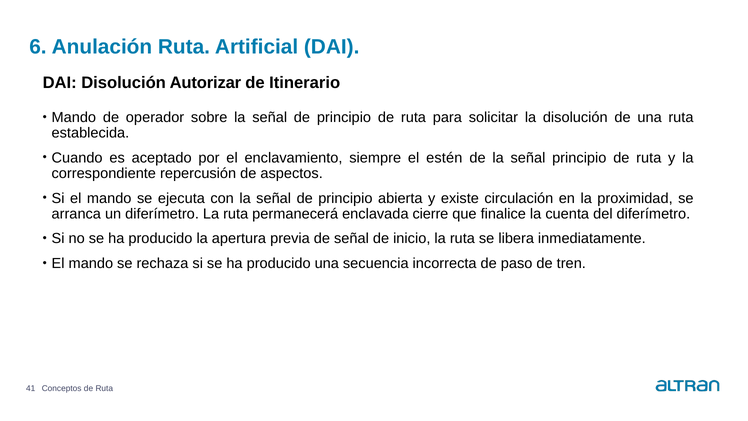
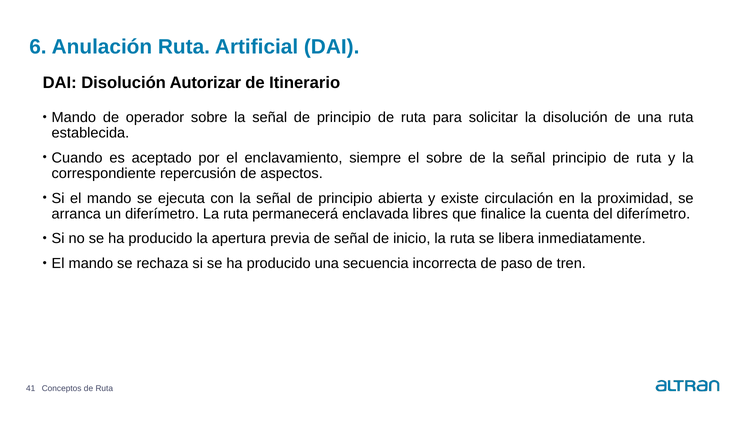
el estén: estén -> sobre (444, 158)
cierre: cierre -> libres (430, 214)
